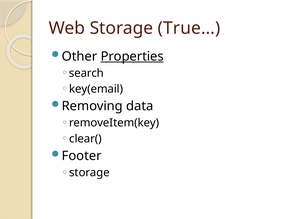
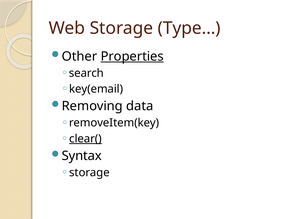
True…: True… -> Type… (189, 28)
clear( underline: none -> present (85, 139)
Footer: Footer -> Syntax (82, 156)
